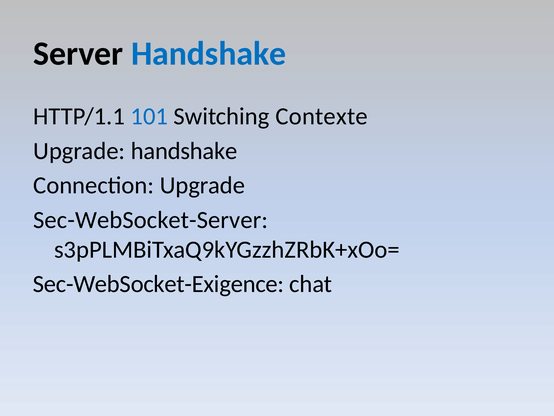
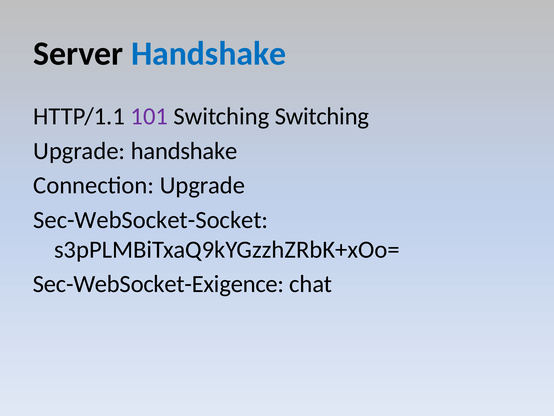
101 colour: blue -> purple (149, 116)
Switching Contexte: Contexte -> Switching (322, 116)
Sec-WebSocket-Server: Sec-WebSocket-Server -> Sec-WebSocket-Socket (151, 220)
